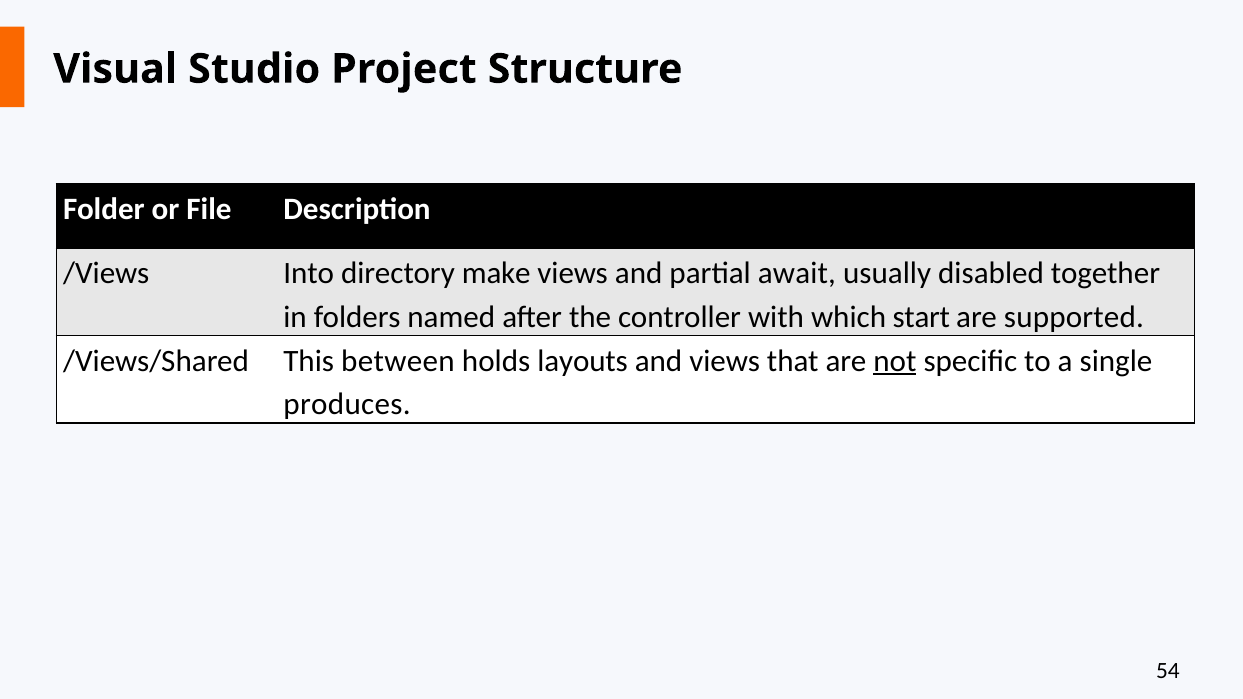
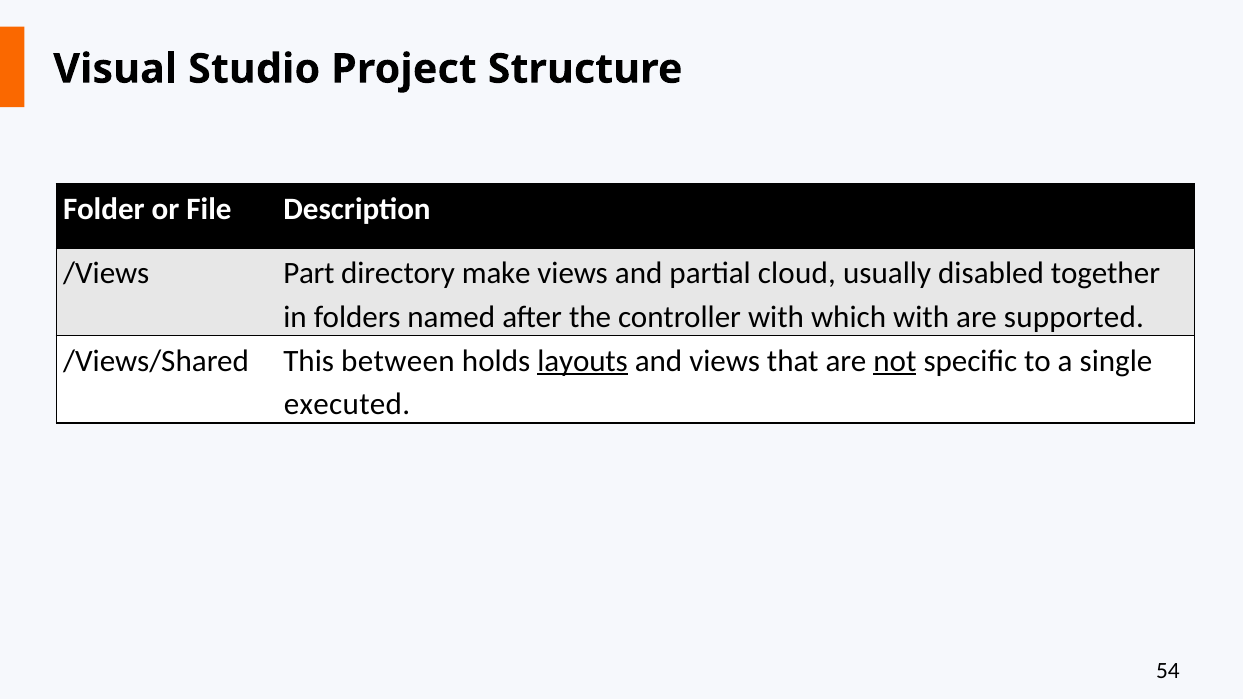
Into: Into -> Part (309, 274)
await: await -> cloud (797, 274)
which start: start -> with (921, 317)
layouts underline: none -> present (583, 361)
produces: produces -> executed (347, 404)
